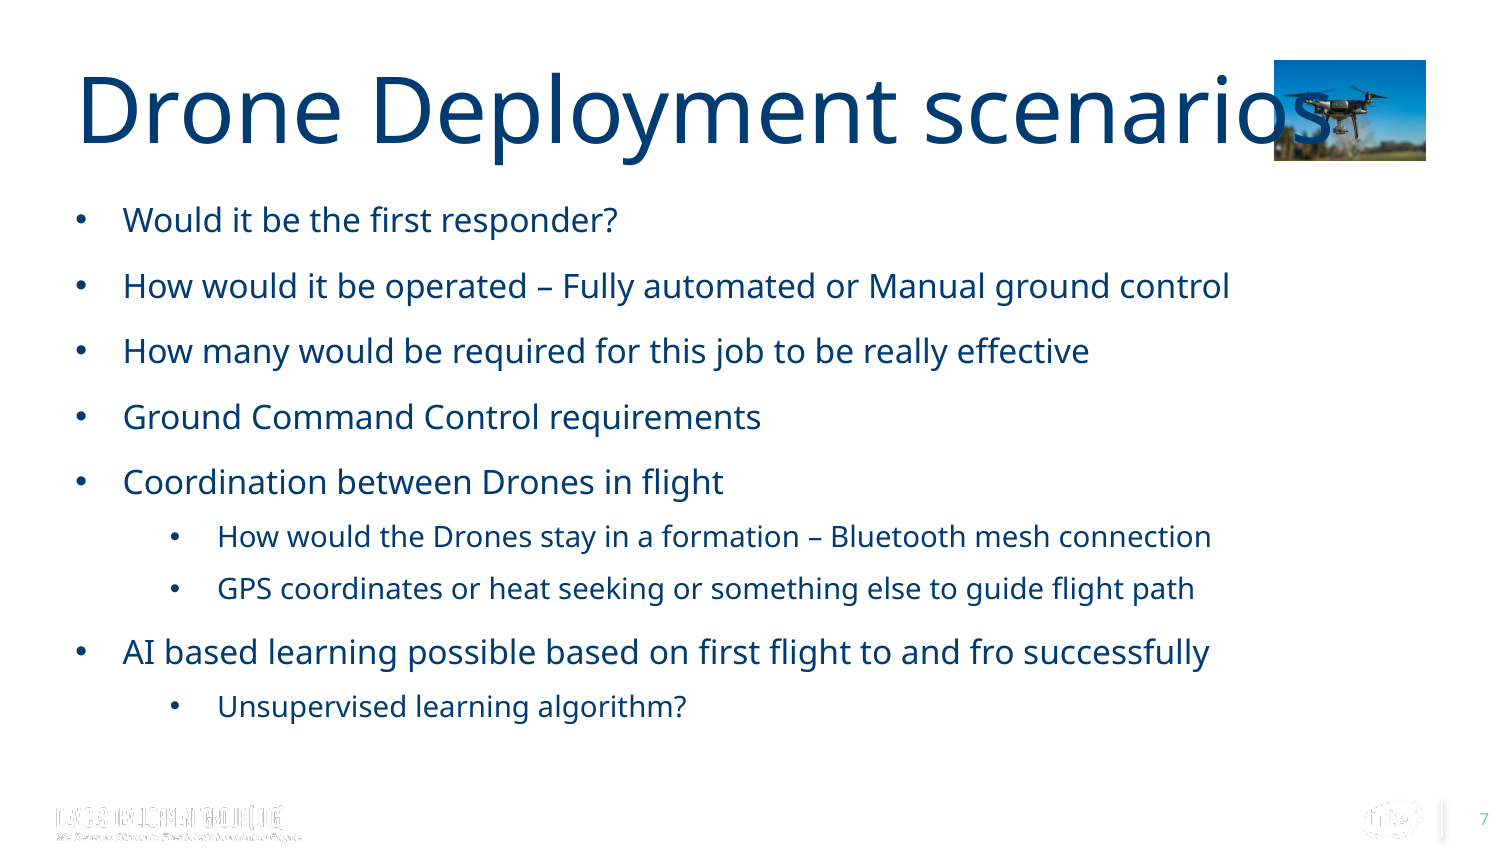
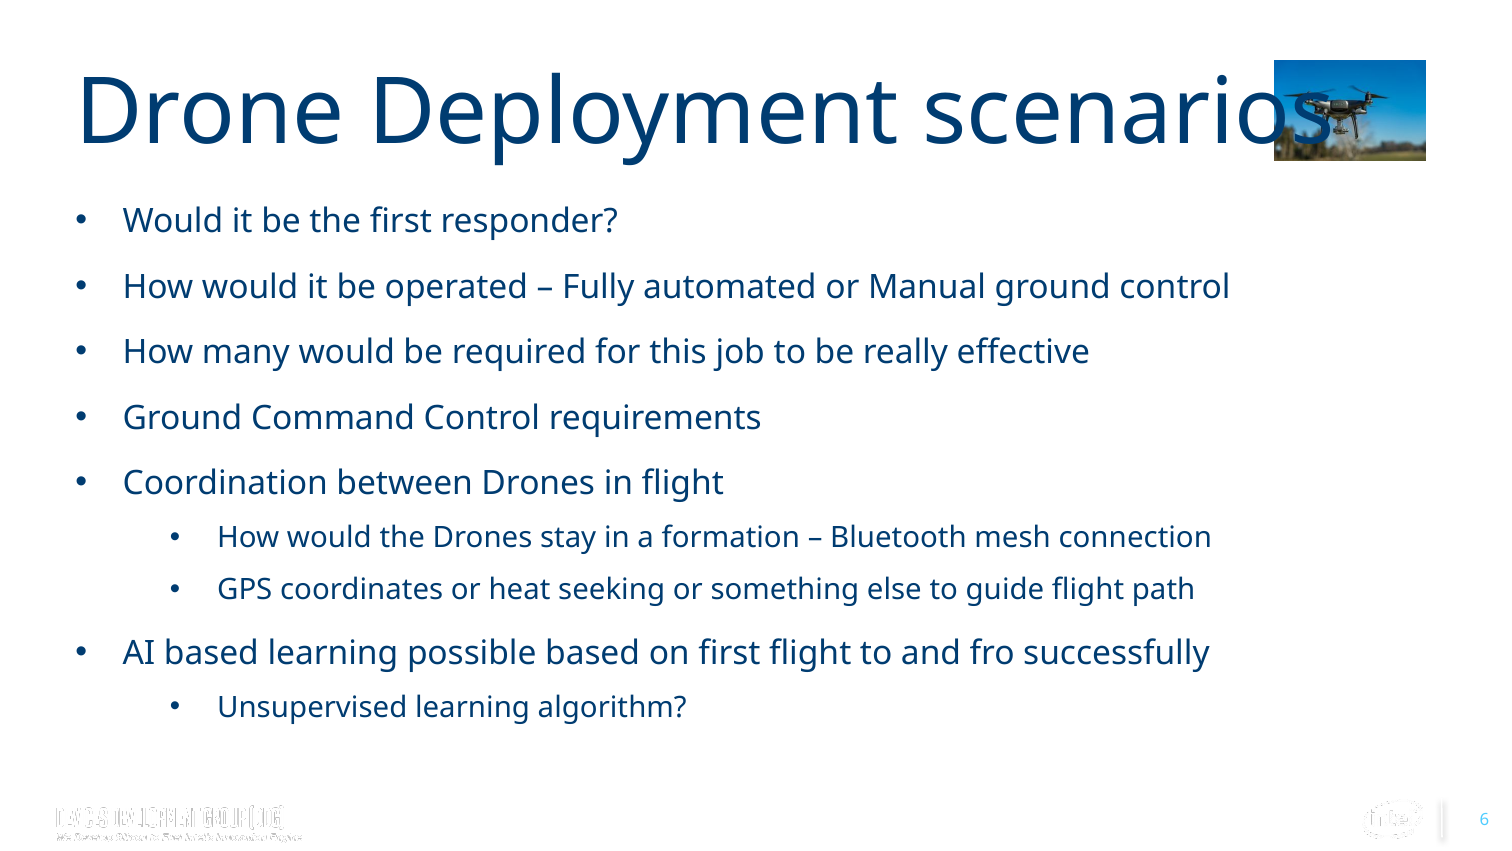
7: 7 -> 6 (1484, 820)
